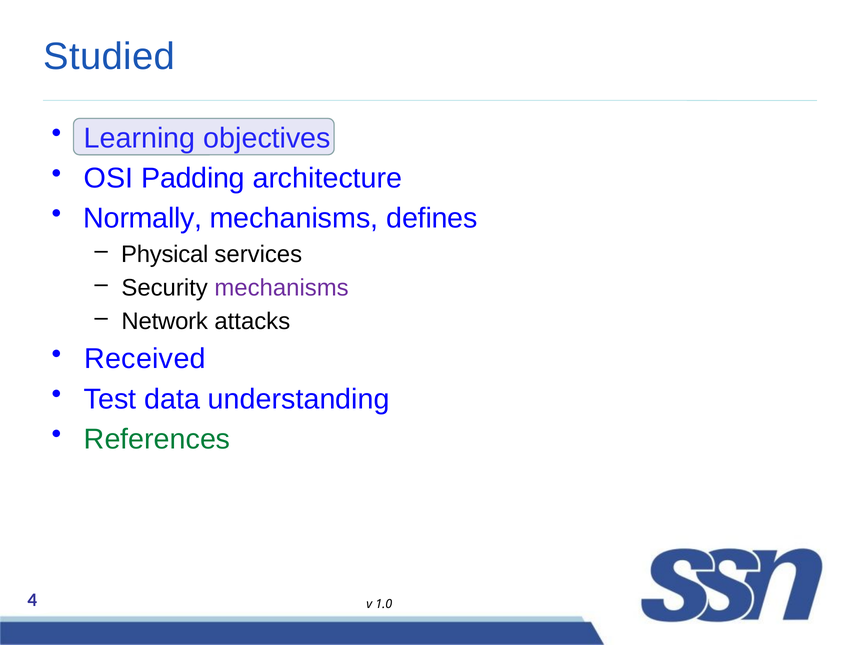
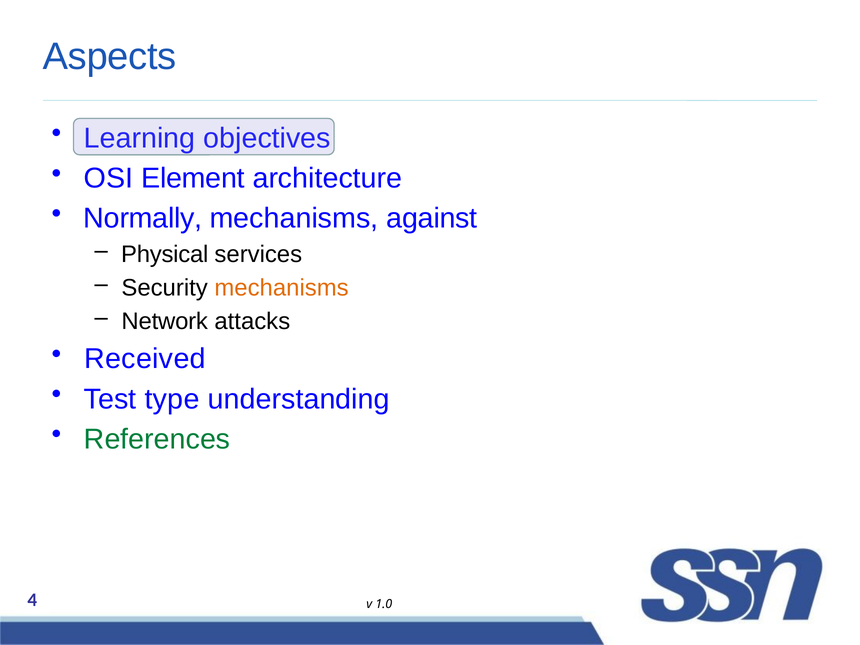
Studied: Studied -> Aspects (110, 56)
Padding: Padding -> Element (193, 178)
defines: defines -> against (432, 218)
mechanisms colour: purple -> orange (282, 288)
data: data -> type (172, 399)
